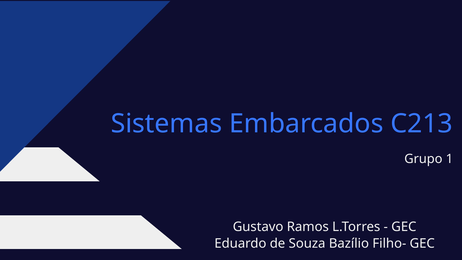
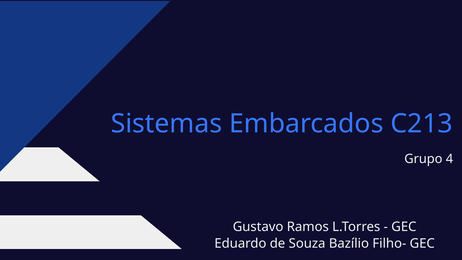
1: 1 -> 4 (449, 159)
